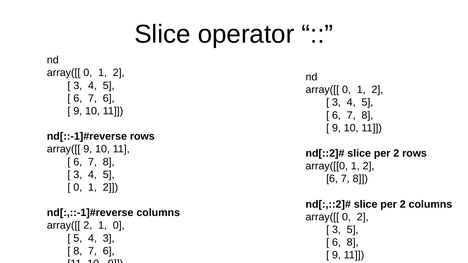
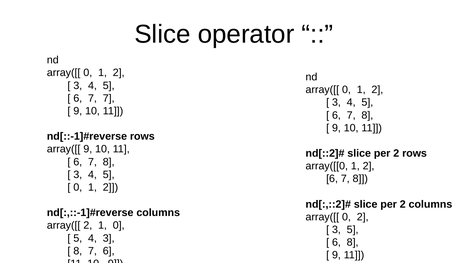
6 7 6: 6 -> 7 (109, 98)
